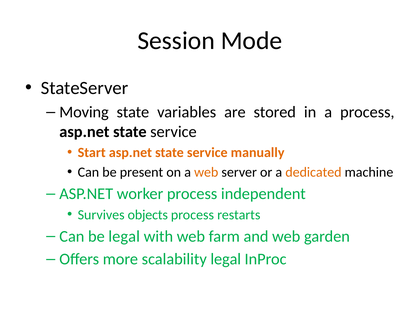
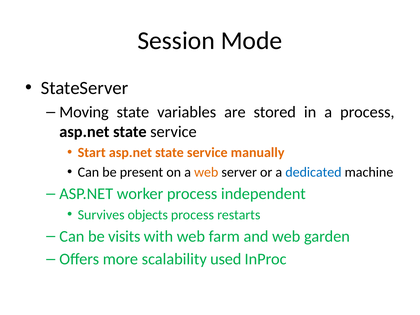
dedicated colour: orange -> blue (313, 172)
be legal: legal -> visits (124, 236)
scalability legal: legal -> used (226, 259)
